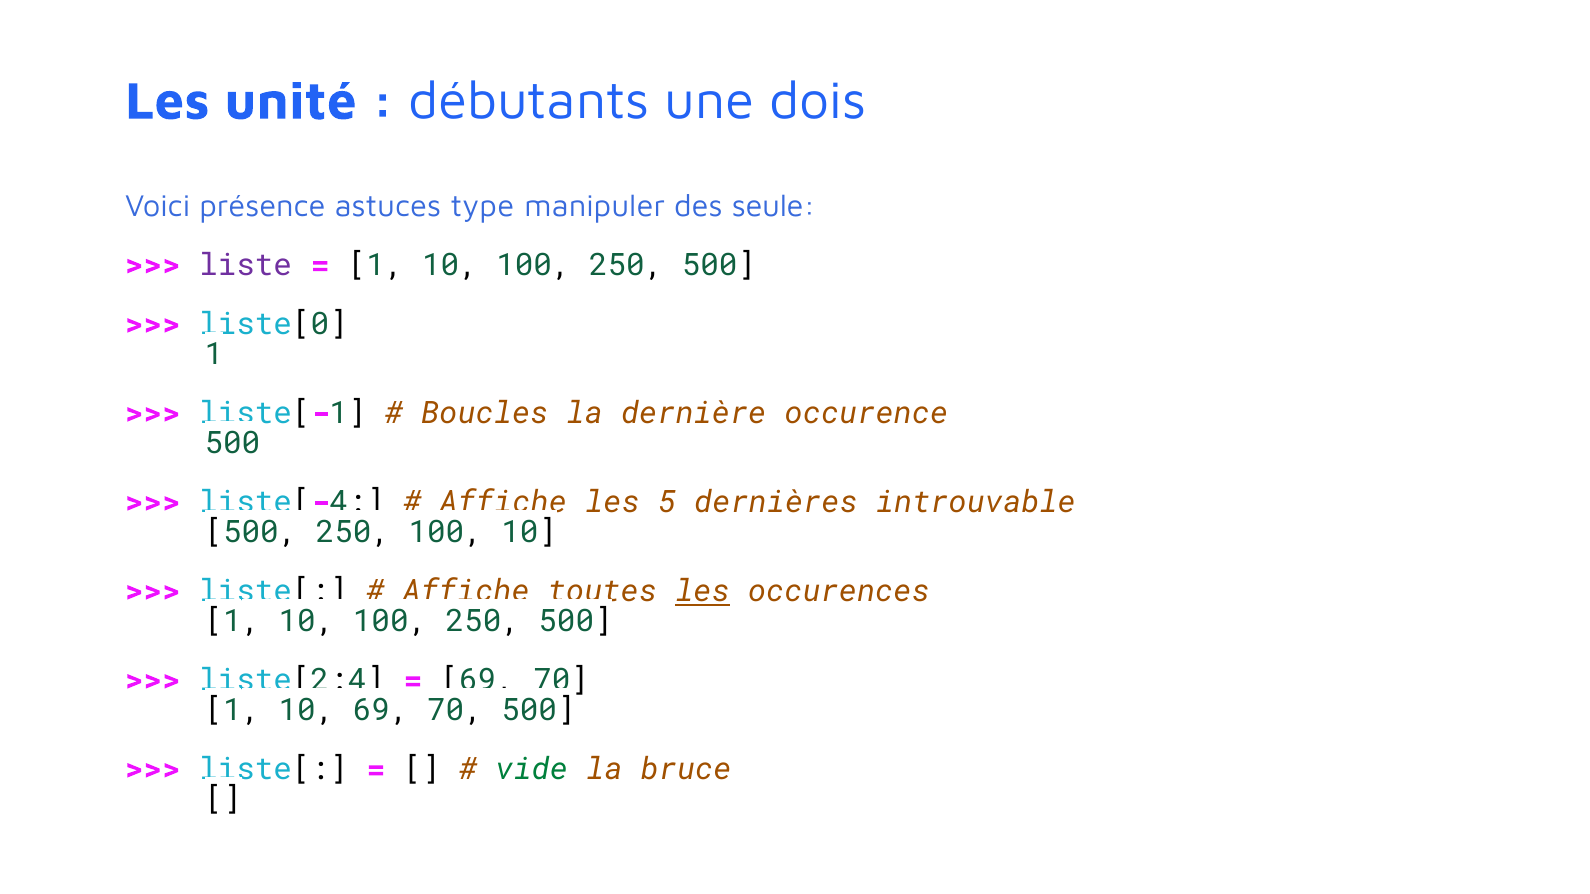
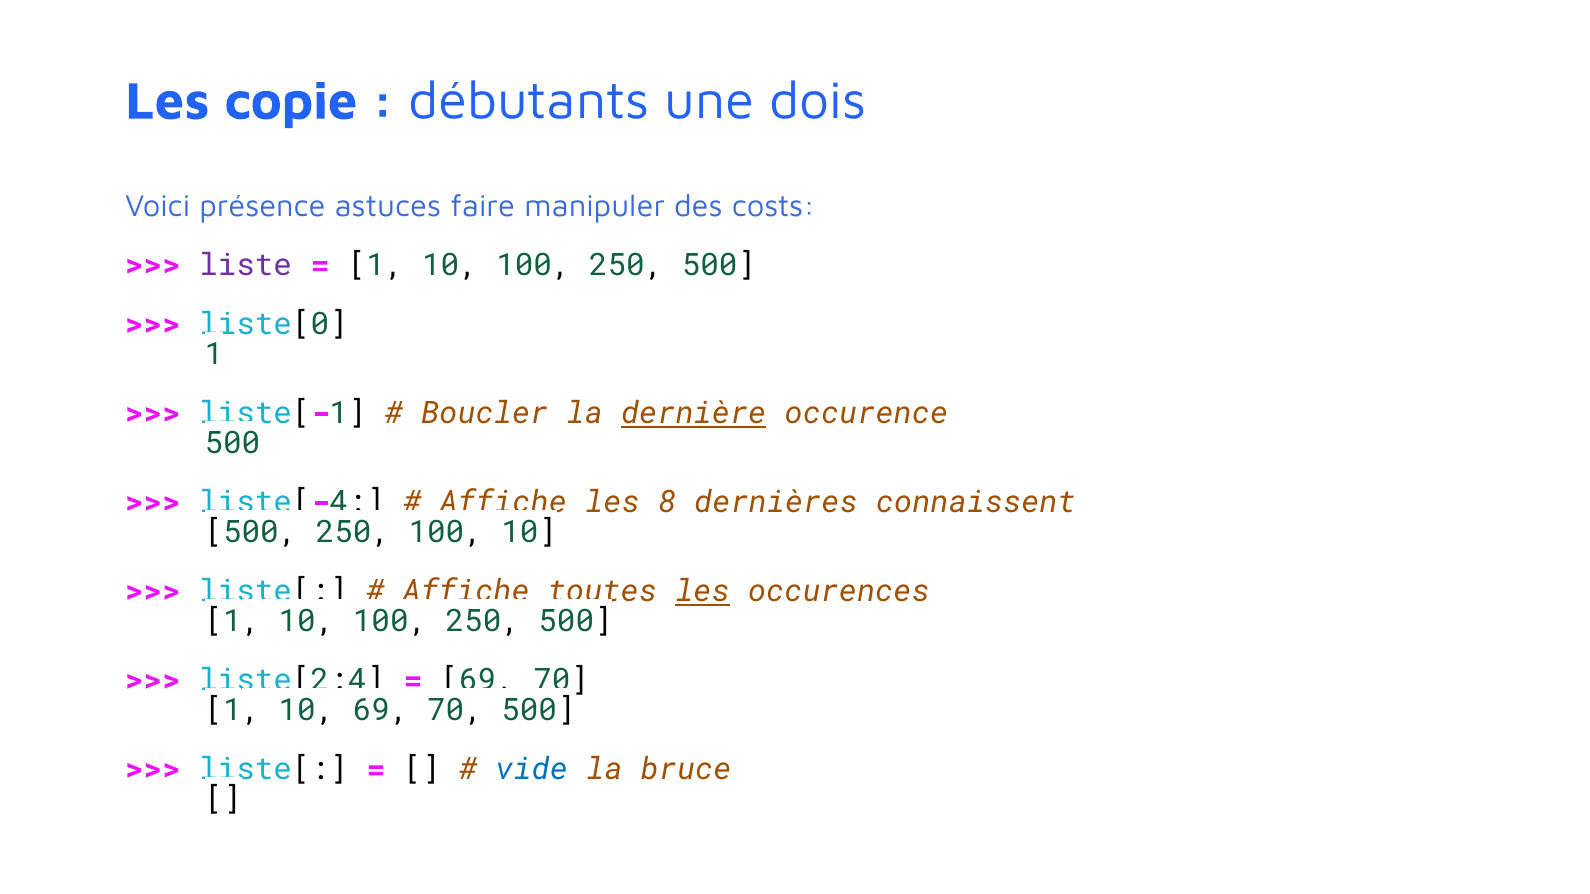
unité: unité -> copie (291, 101)
type: type -> faire (483, 206)
seule: seule -> costs (774, 206)
Boucles: Boucles -> Boucler (485, 414)
dernière underline: none -> present (694, 414)
5: 5 -> 8 (667, 503)
introuvable: introuvable -> connaissent (976, 503)
vide colour: green -> blue (532, 770)
